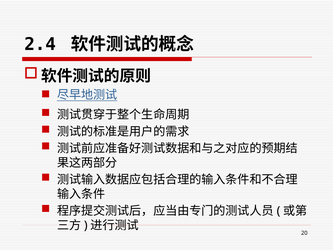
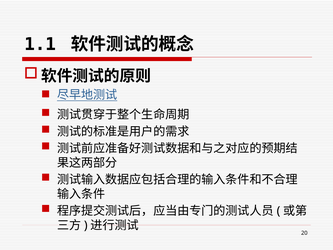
2.4: 2.4 -> 1.1 (40, 44)
